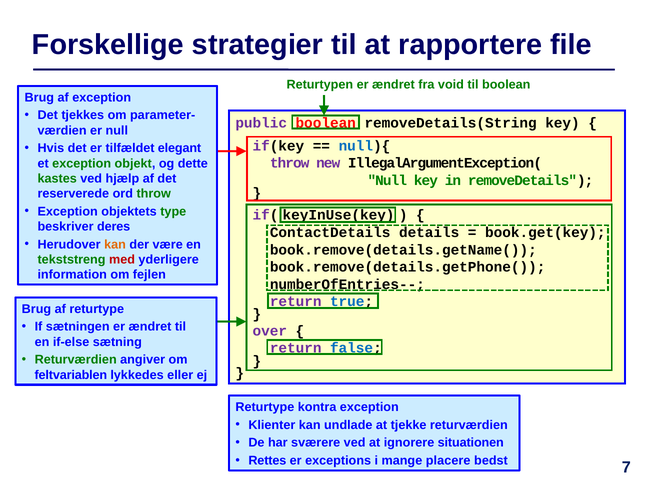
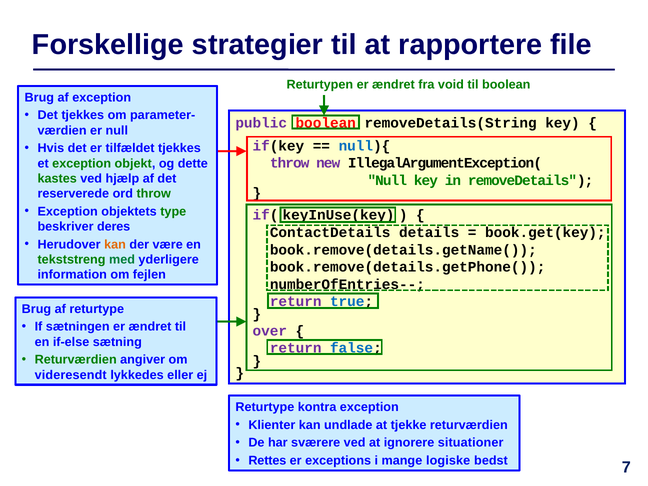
tilfældet elegant: elegant -> tjekkes (179, 148)
med colour: red -> green (122, 260)
feltvariablen: feltvariablen -> videresendt (71, 375)
situationen: situationen -> situationer (471, 443)
placere: placere -> logiske (448, 461)
